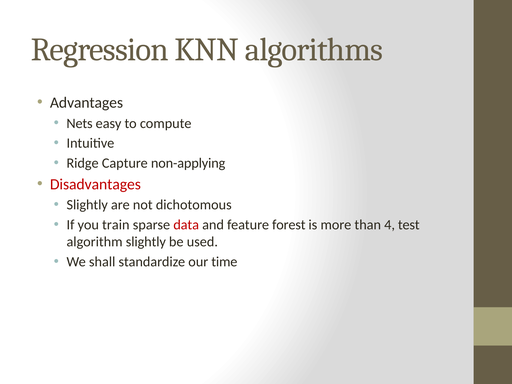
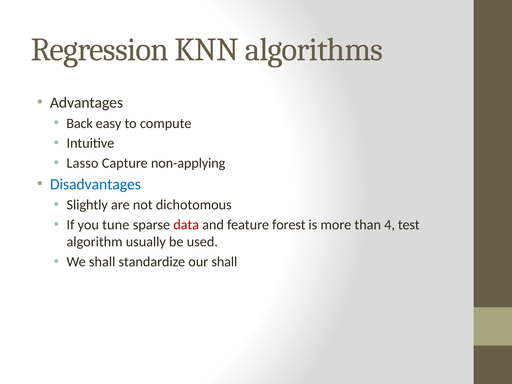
Nets: Nets -> Back (80, 123)
Ridge: Ridge -> Lasso (83, 163)
Disadvantages colour: red -> blue (95, 184)
train: train -> tune (116, 225)
algorithm slightly: slightly -> usually (146, 242)
our time: time -> shall (224, 262)
